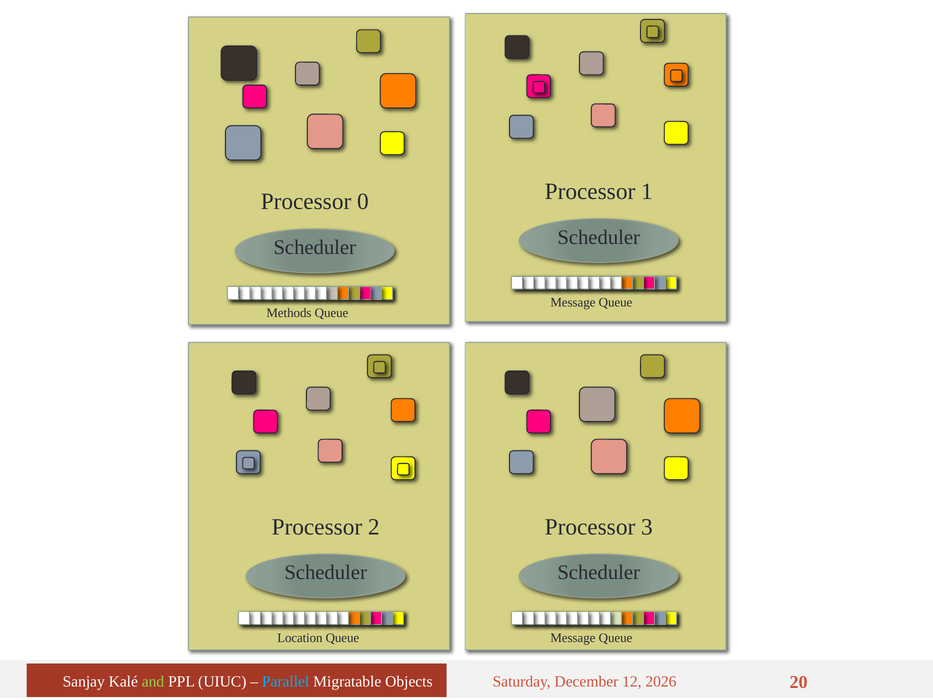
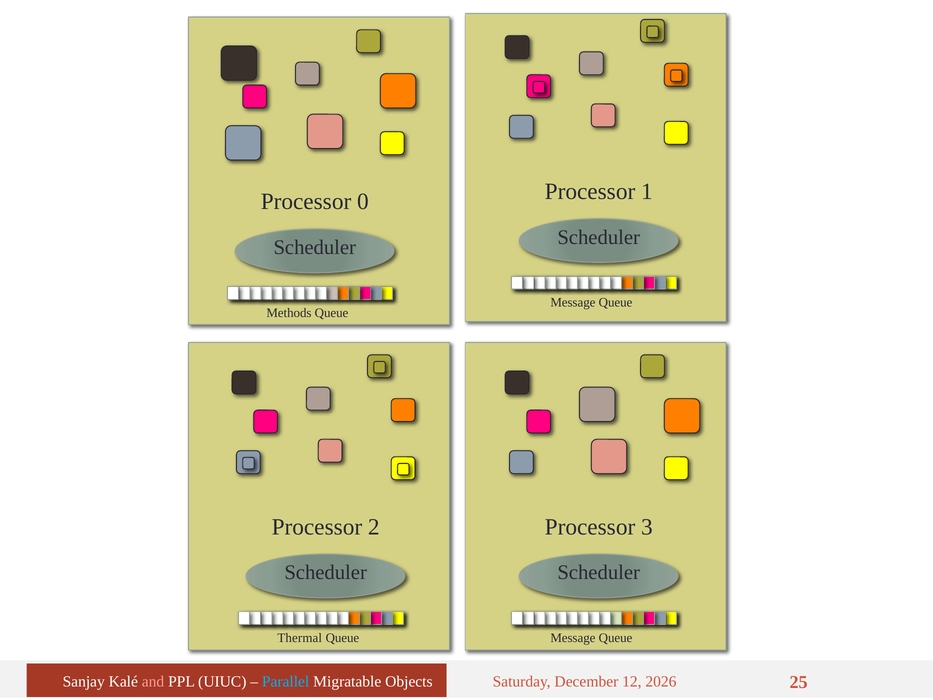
Location: Location -> Thermal (300, 638)
and colour: light green -> pink (153, 681)
20: 20 -> 25 (799, 682)
